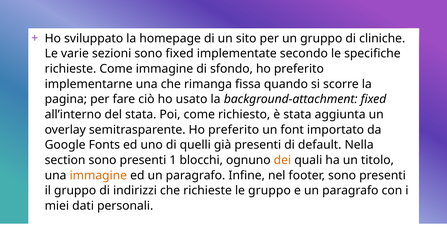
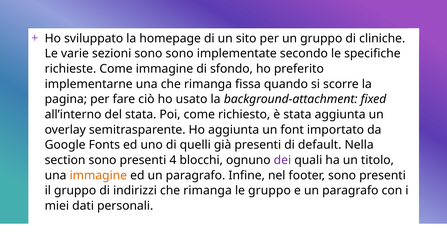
sono fixed: fixed -> sono (180, 54)
semitrasparente Ho preferito: preferito -> aggiunta (234, 130)
1: 1 -> 4 (173, 160)
dei colour: orange -> purple (282, 160)
indirizzi che richieste: richieste -> rimanga (208, 191)
